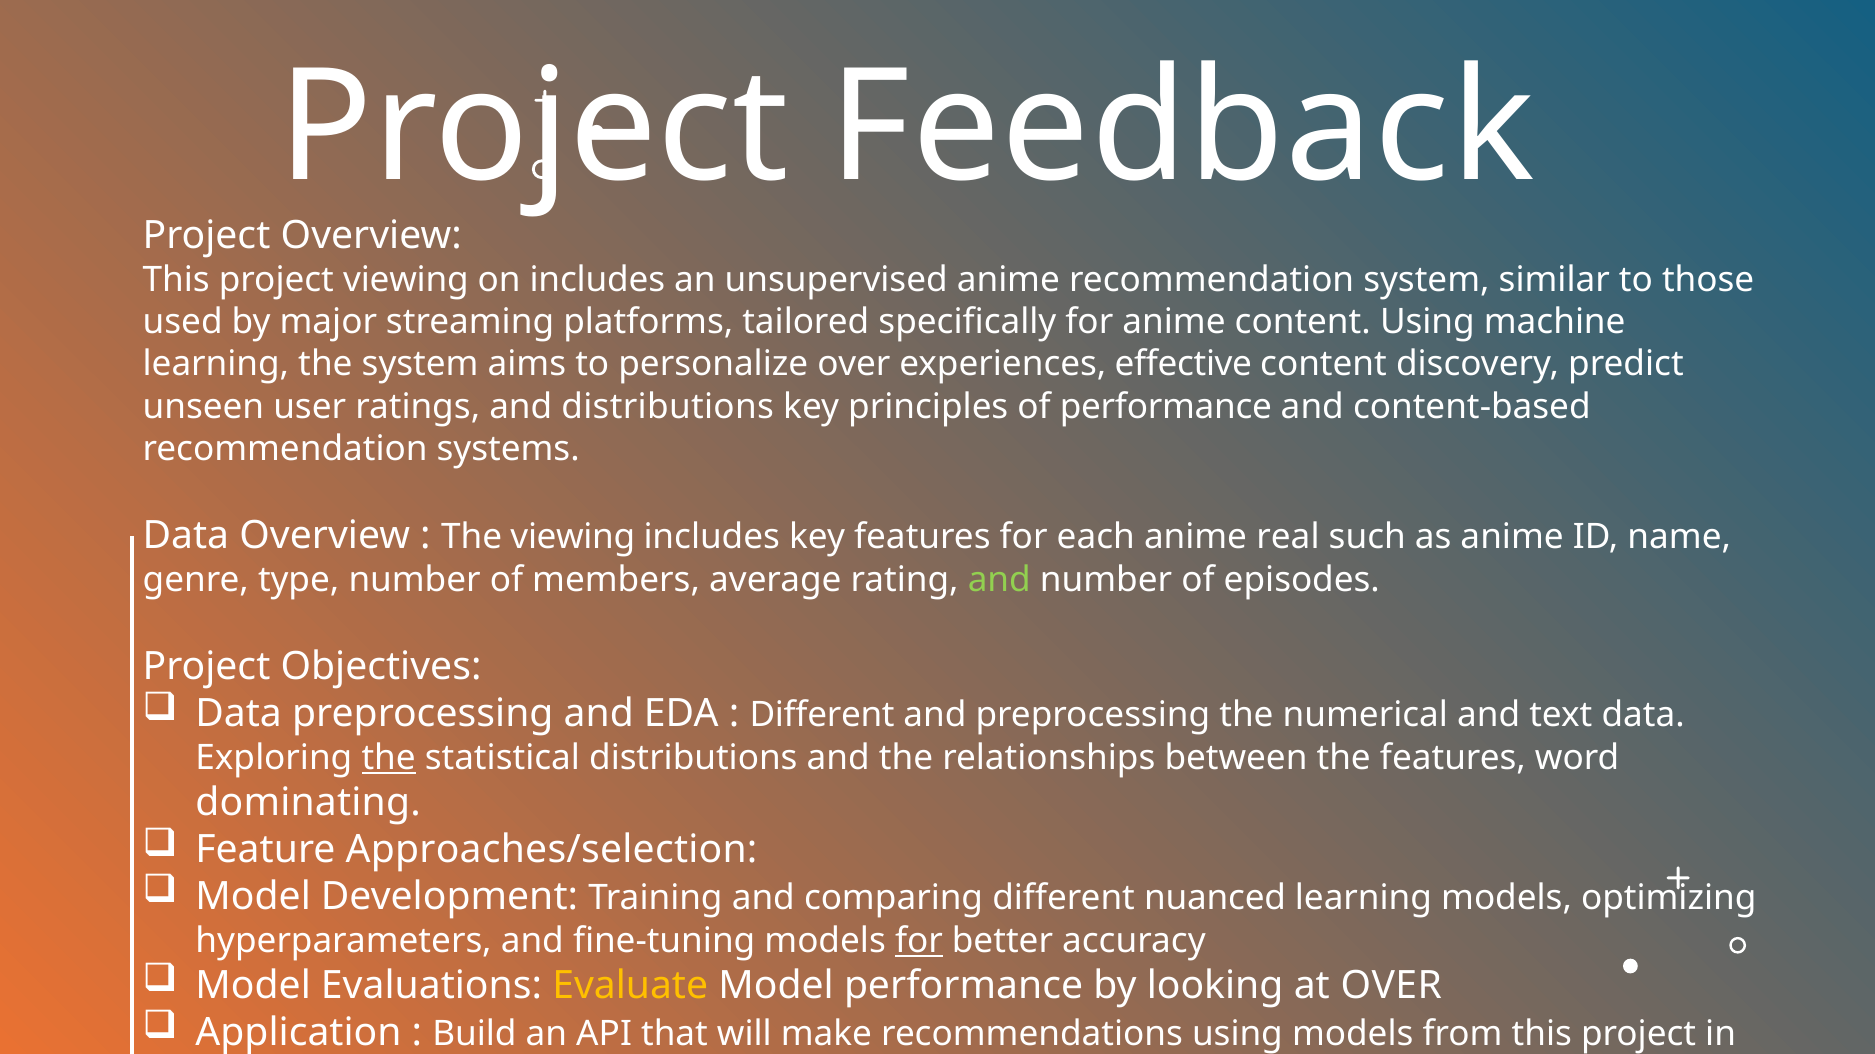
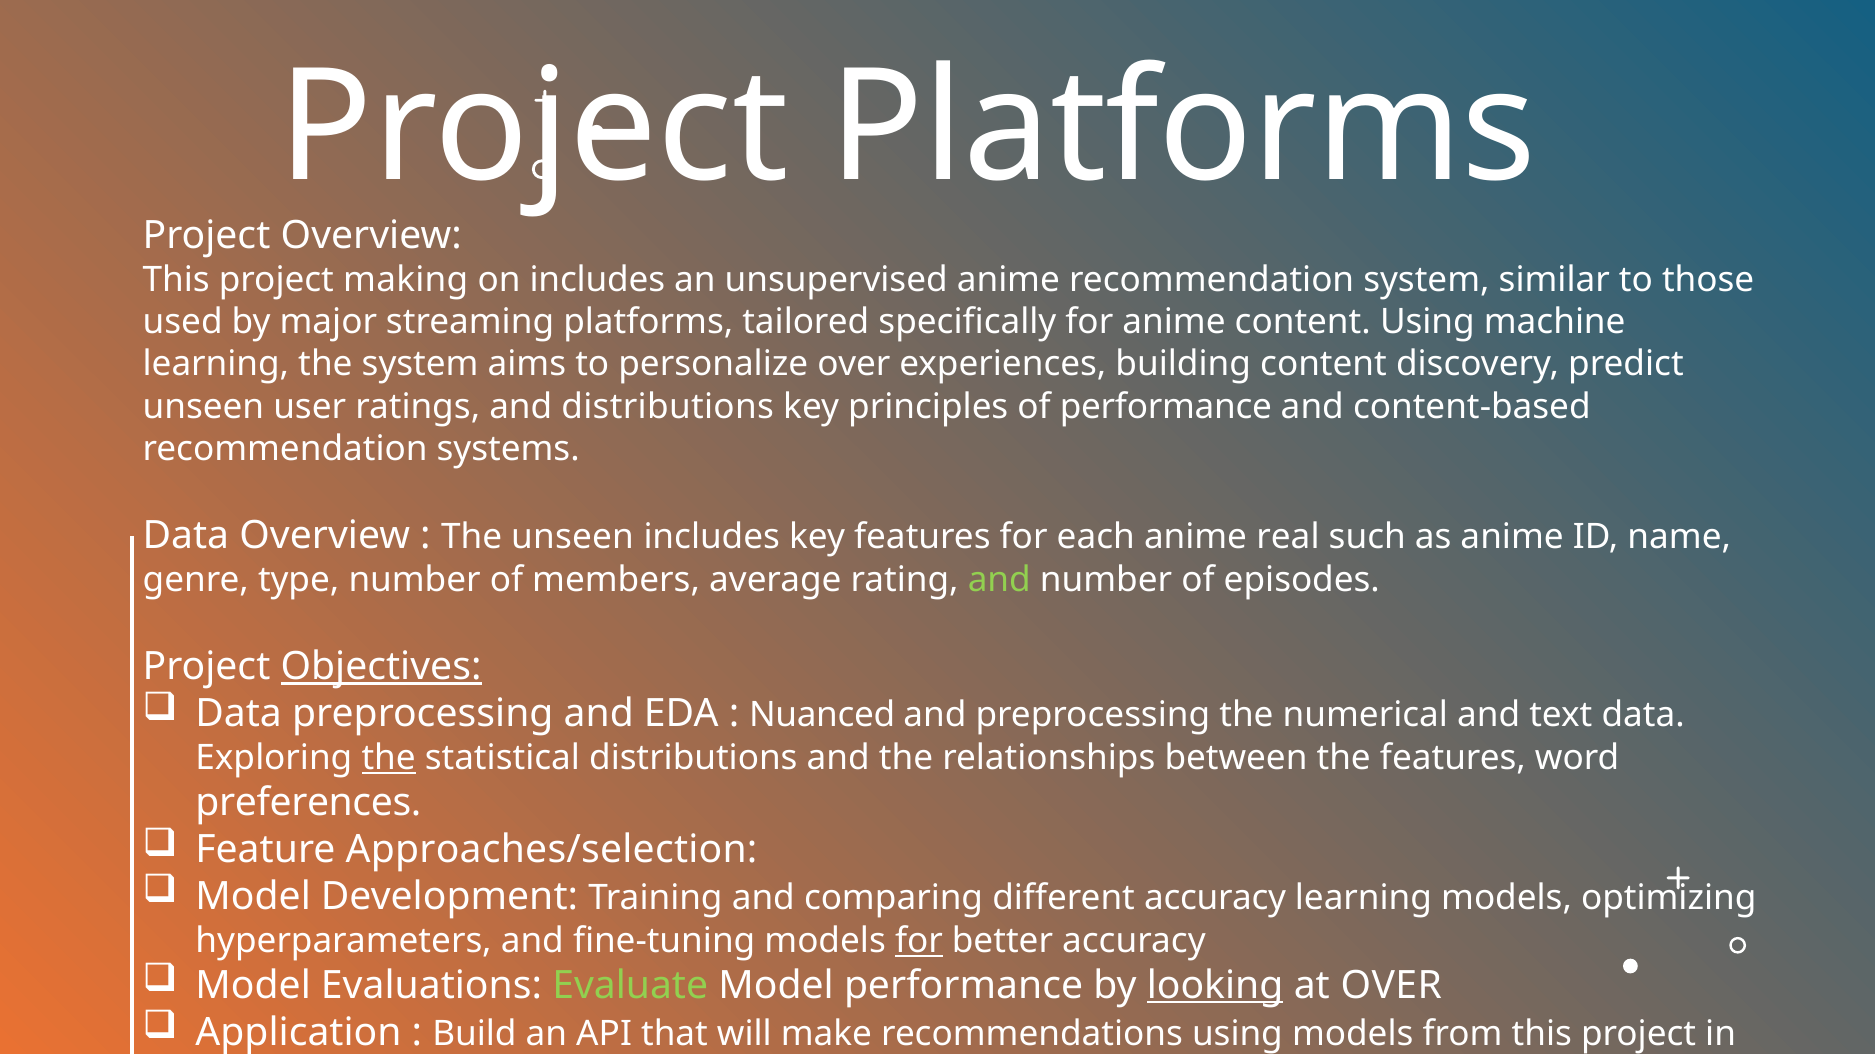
Feedback: Feedback -> Platforms (1183, 128)
project viewing: viewing -> making (406, 280)
effective: effective -> building (1183, 365)
The viewing: viewing -> unseen (573, 537)
Objectives underline: none -> present (381, 667)
Different: Different -> Nuanced (822, 715)
dominating: dominating -> preferences (308, 803)
different nuanced: nuanced -> accuracy (1215, 898)
Evaluate colour: yellow -> light green (630, 986)
looking underline: none -> present (1215, 986)
